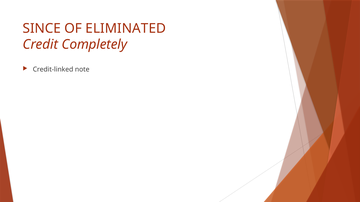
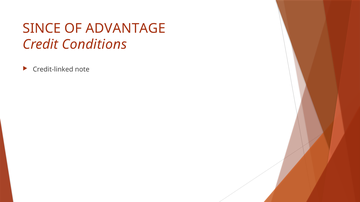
ELIMINATED: ELIMINATED -> ADVANTAGE (126, 28)
Completely: Completely -> Conditions (94, 45)
